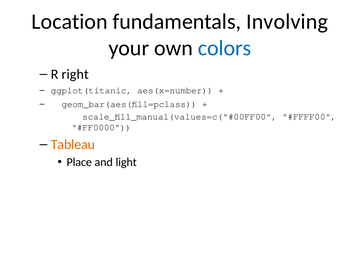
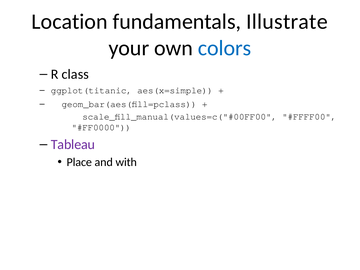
Involving: Involving -> Illustrate (287, 22)
right: right -> class (75, 74)
aes(x=number: aes(x=number -> aes(x=simple (175, 90)
Tableau colour: orange -> purple (73, 144)
light: light -> with (126, 162)
